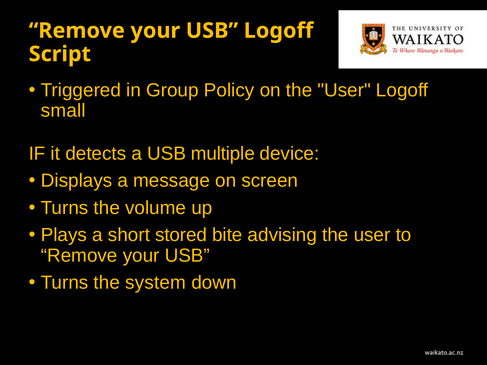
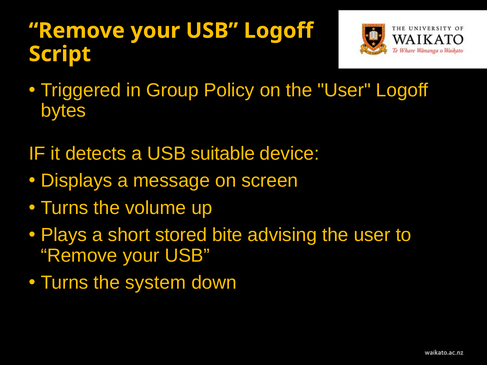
small: small -> bytes (63, 111)
multiple: multiple -> suitable (223, 154)
